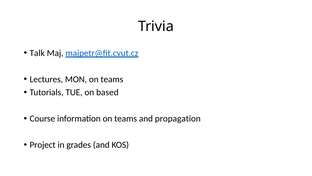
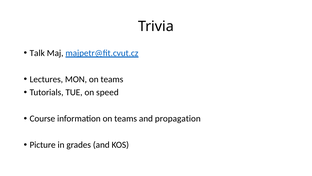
based: based -> speed (107, 92)
Project: Project -> Picture (43, 144)
